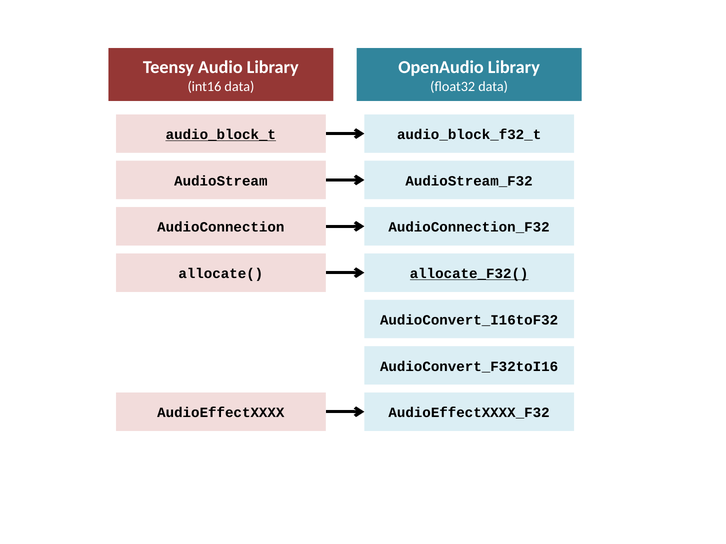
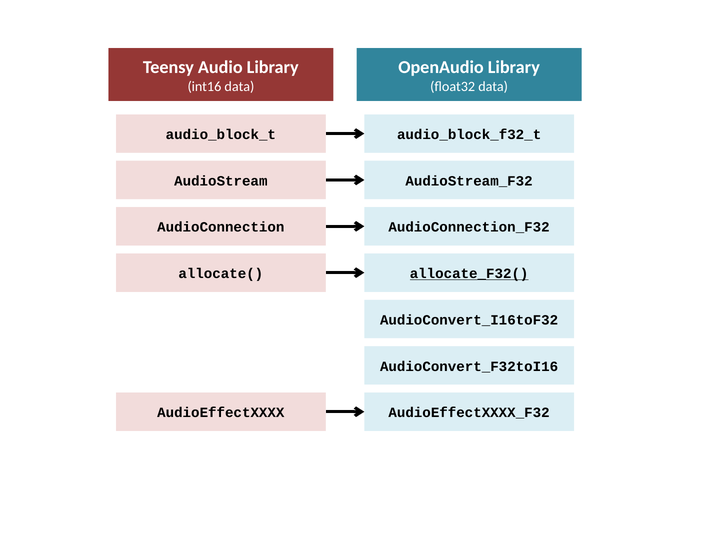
audio_block_t underline: present -> none (221, 135)
